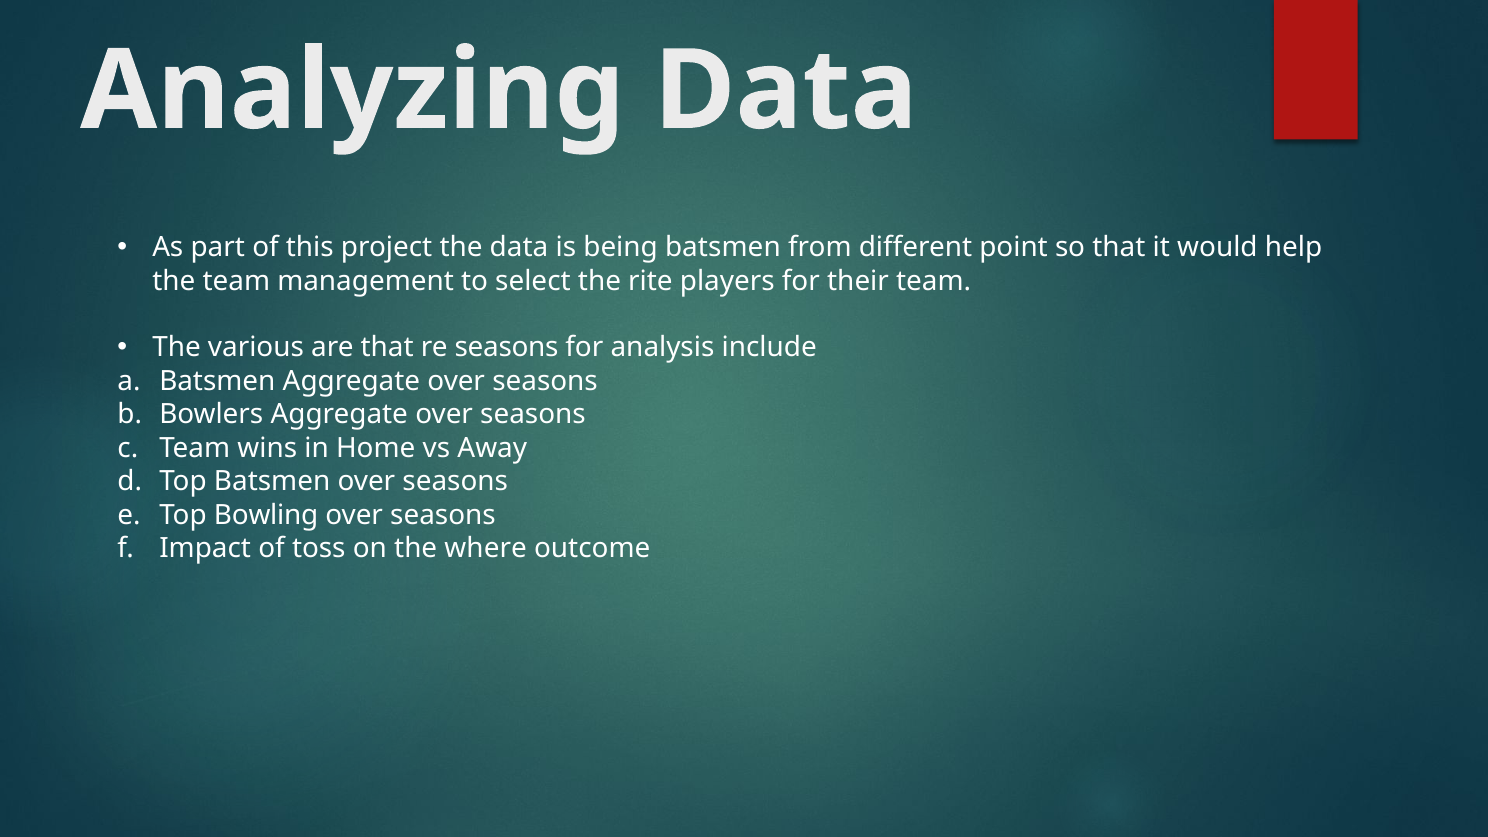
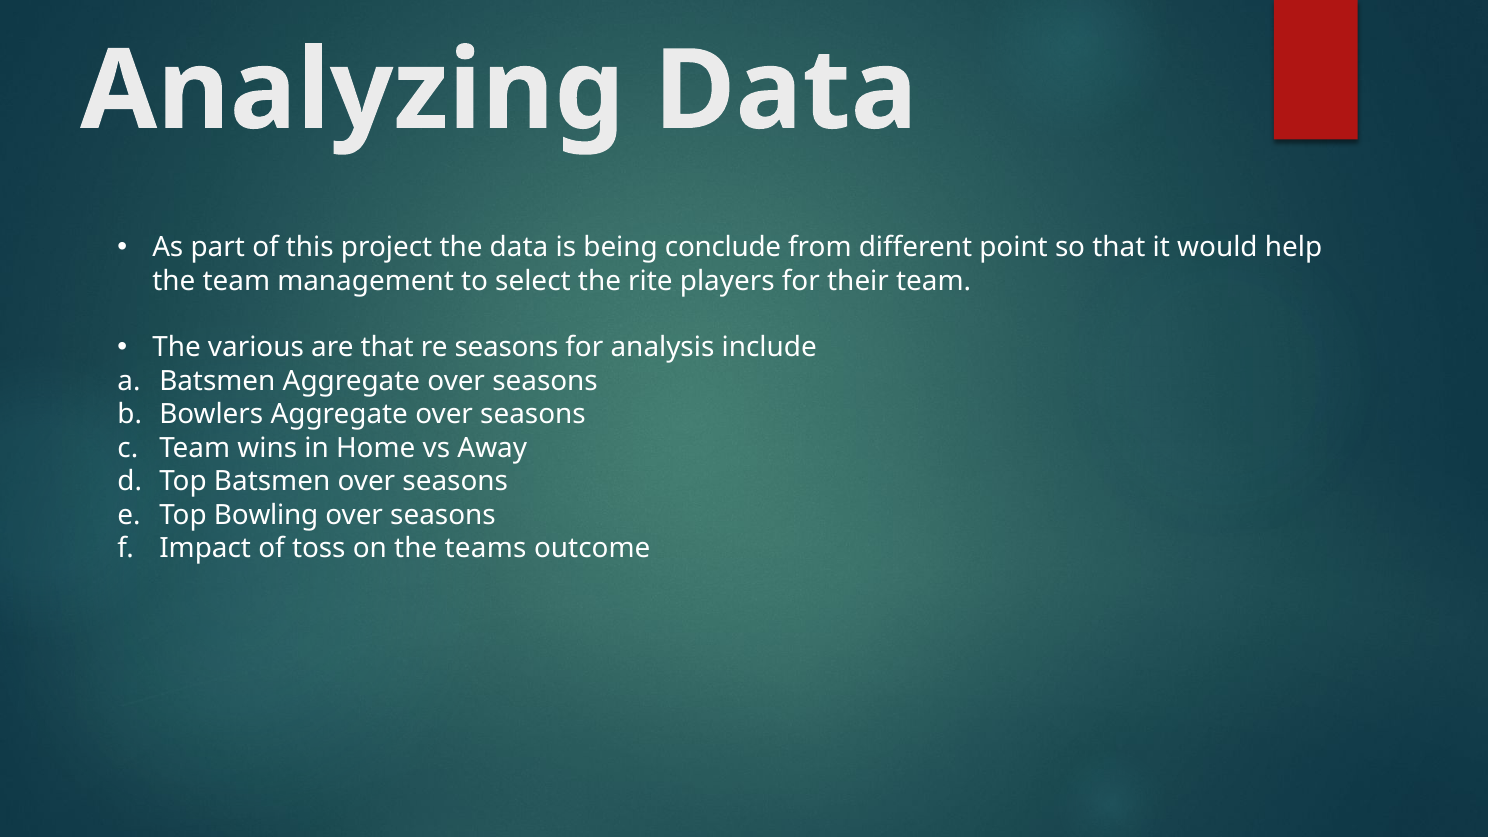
being batsmen: batsmen -> conclude (723, 247)
where: where -> teams (486, 549)
